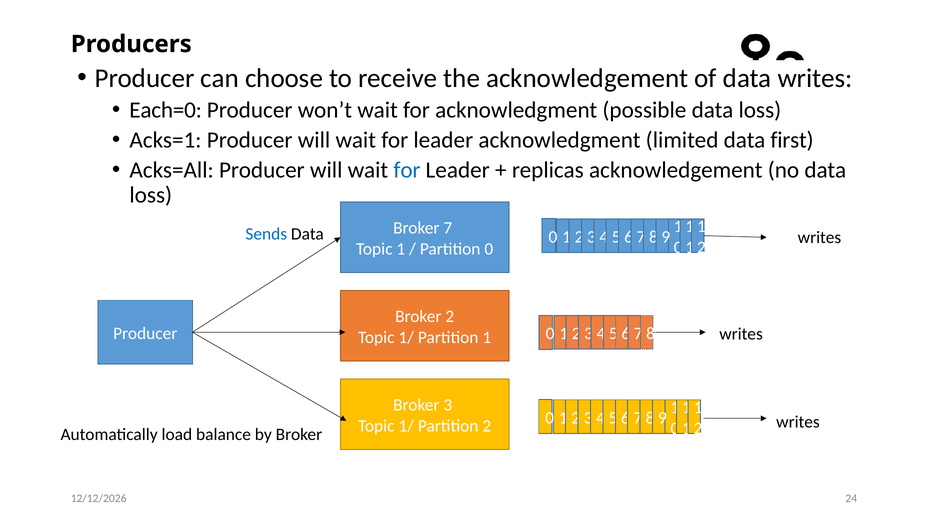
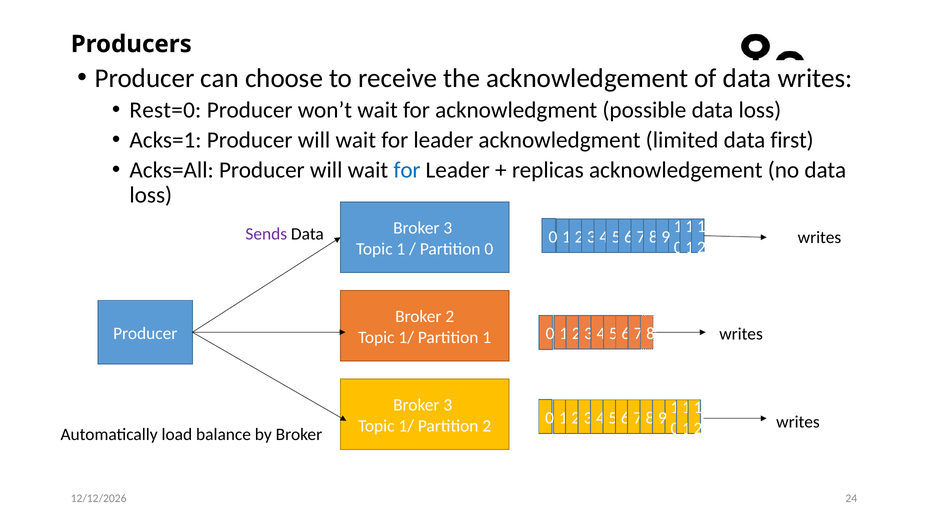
Each=0: Each=0 -> Rest=0 (165, 110)
7: 7 -> 3 (448, 228)
Sends colour: blue -> purple (266, 234)
